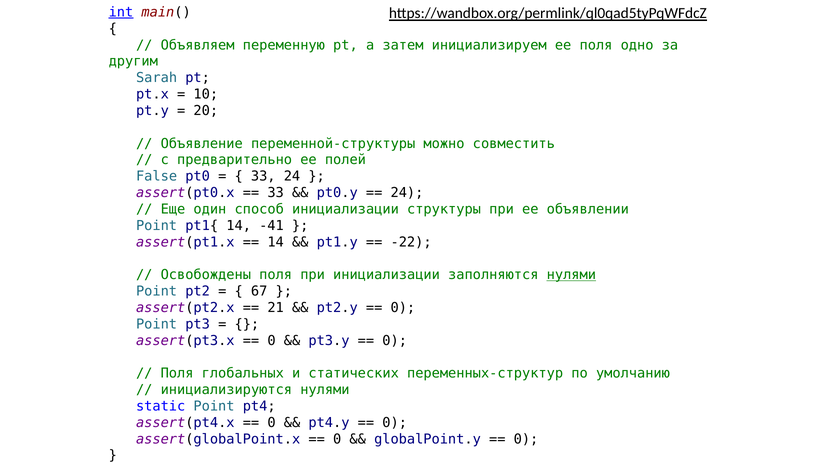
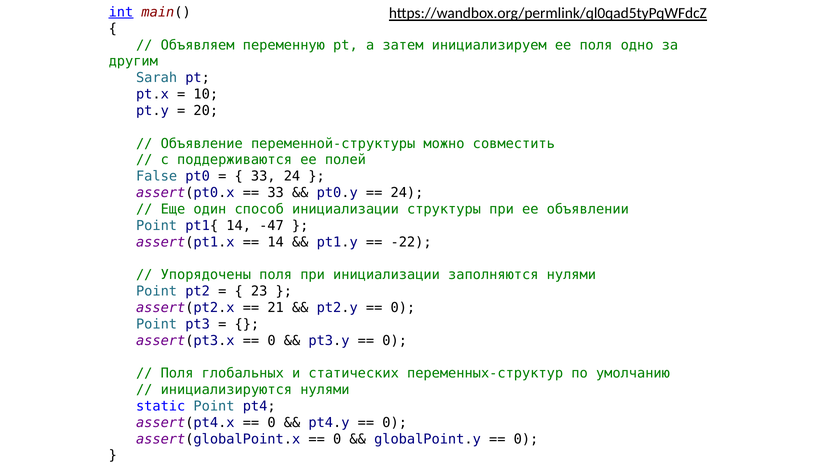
предварительно: предварительно -> поддерживаются (235, 160)
-41: -41 -> -47 (271, 226)
Освобождены: Освобождены -> Упорядочены (206, 275)
нулями underline: present -> none (571, 275)
67: 67 -> 23 (259, 291)
